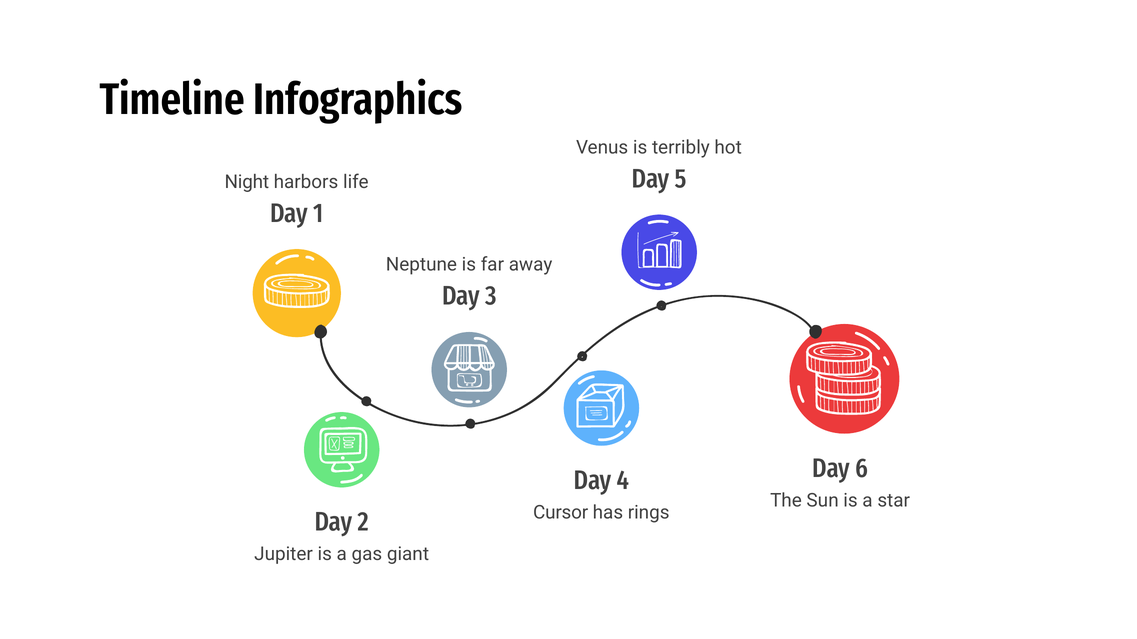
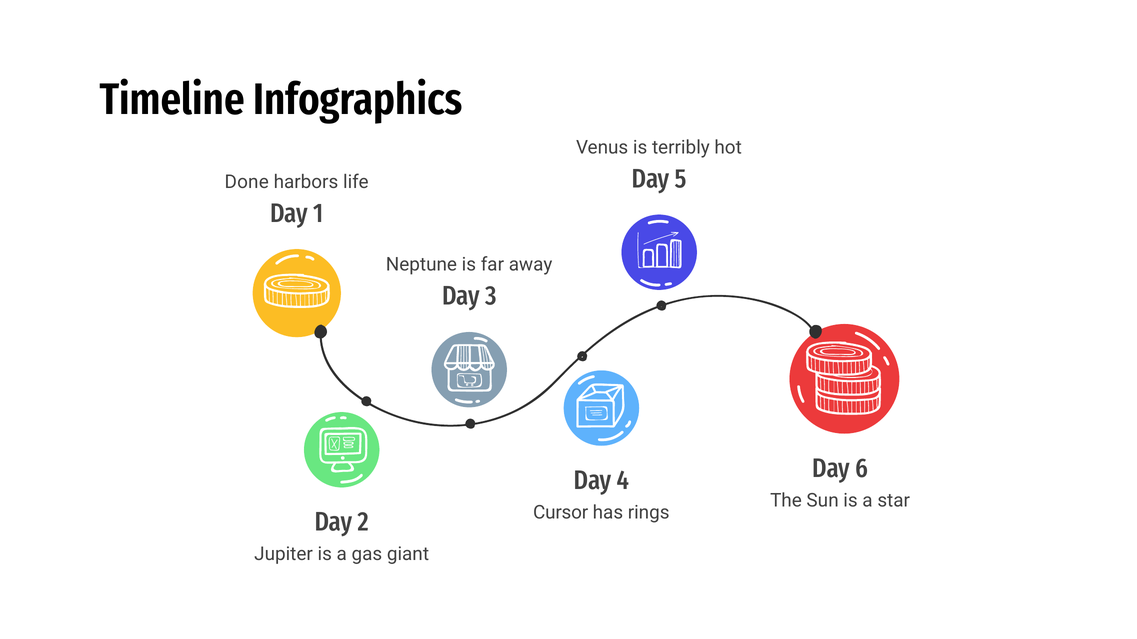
Night: Night -> Done (247, 182)
